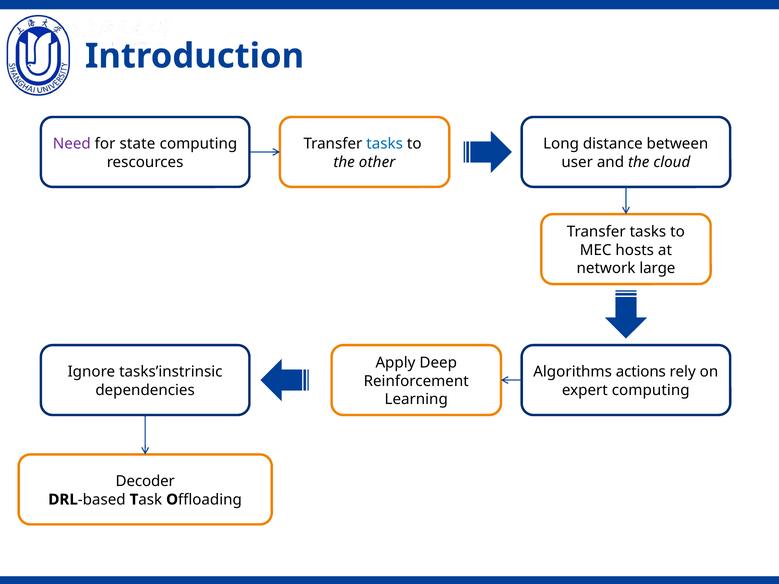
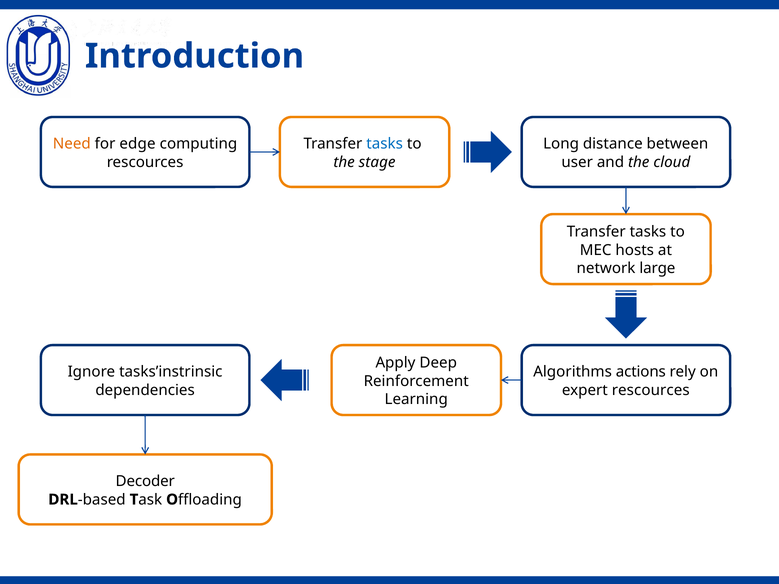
Need colour: purple -> orange (72, 144)
state: state -> edge (137, 144)
other: other -> stage (377, 162)
expert computing: computing -> rescources (651, 390)
